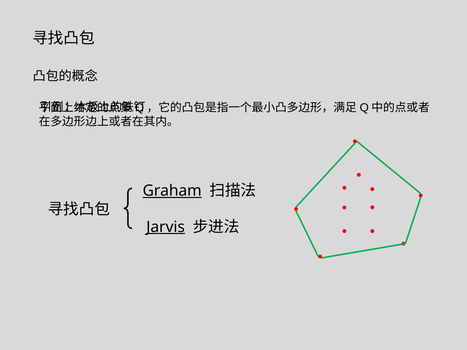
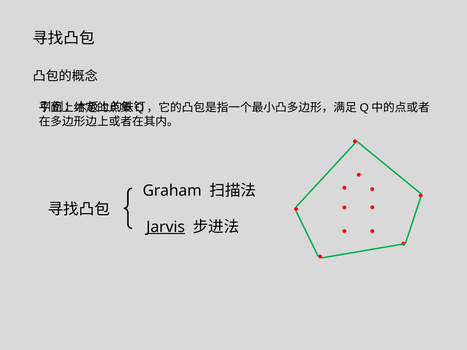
Graham underline: present -> none (172, 191)
